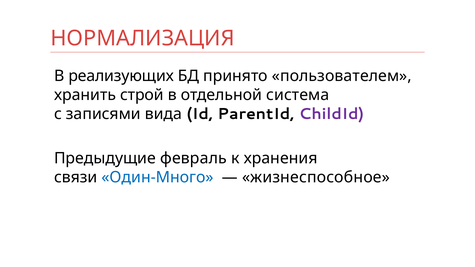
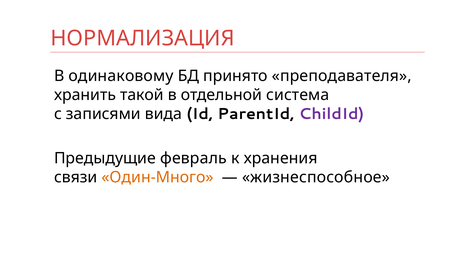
реализующих: реализующих -> одинаковому (121, 76)
пользователем: пользователем -> преподавателя (342, 76)
строй: строй -> такой (142, 95)
Один-Много colour: blue -> orange (158, 177)
